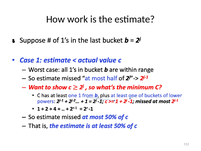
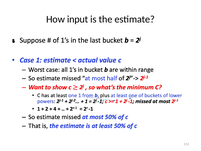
work: work -> input (78, 19)
